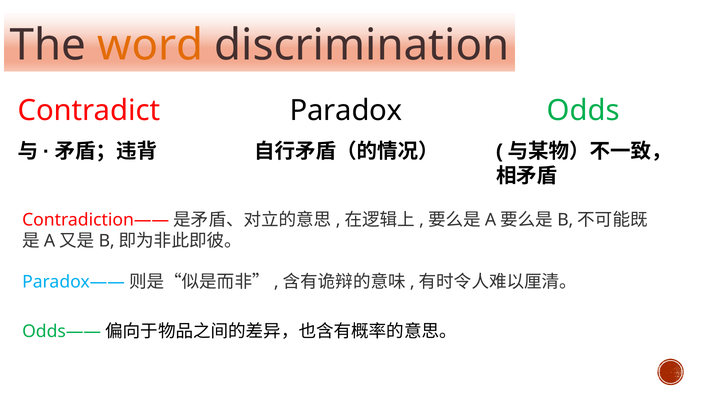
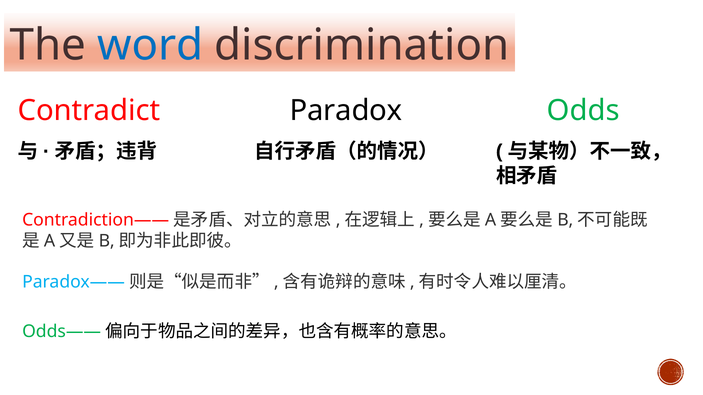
word colour: orange -> blue (150, 46)
